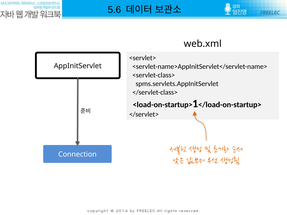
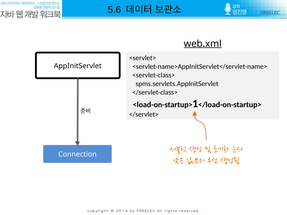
web.xml underline: none -> present (203, 44)
